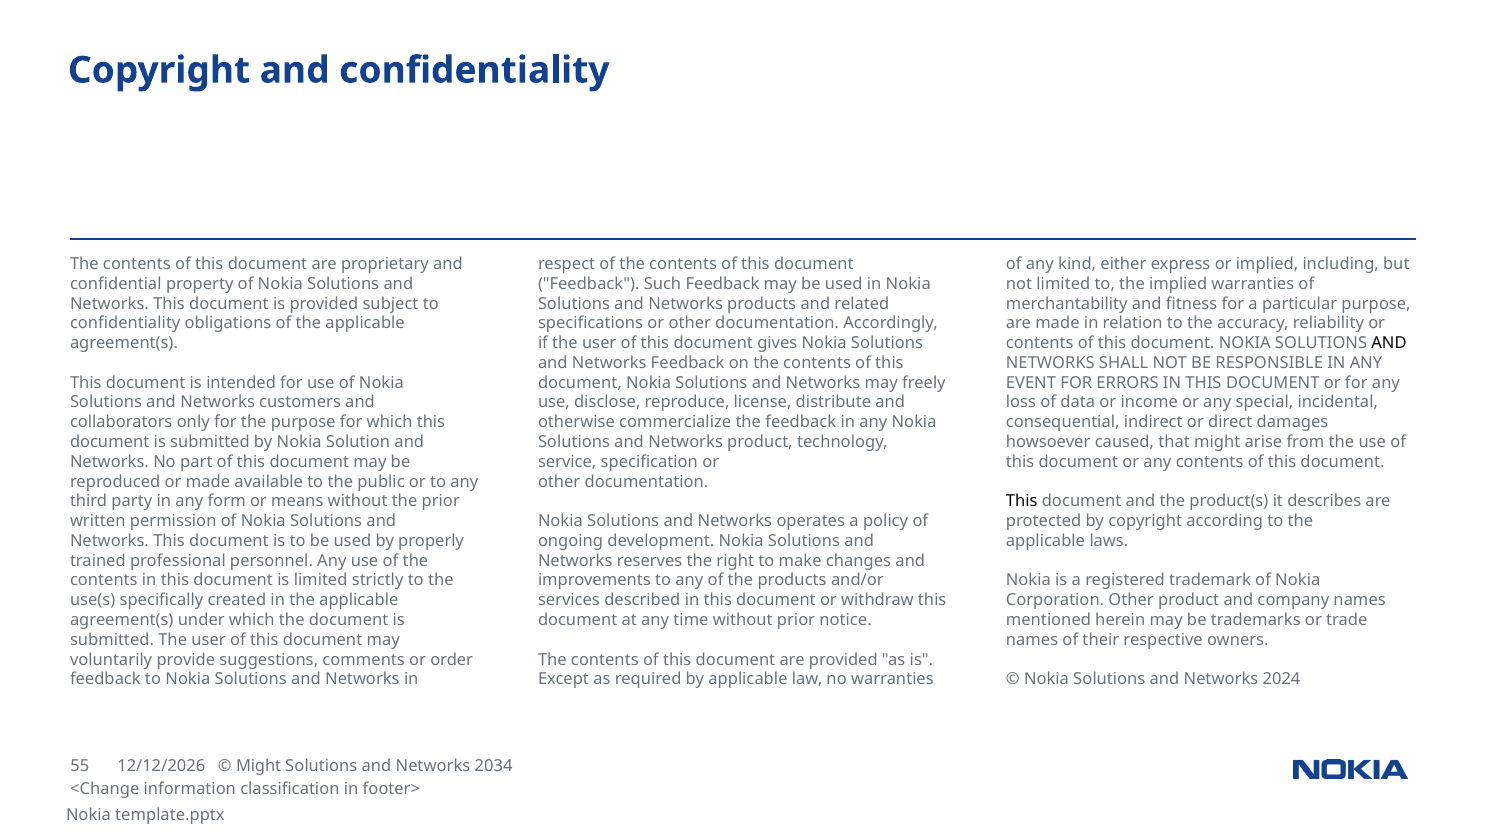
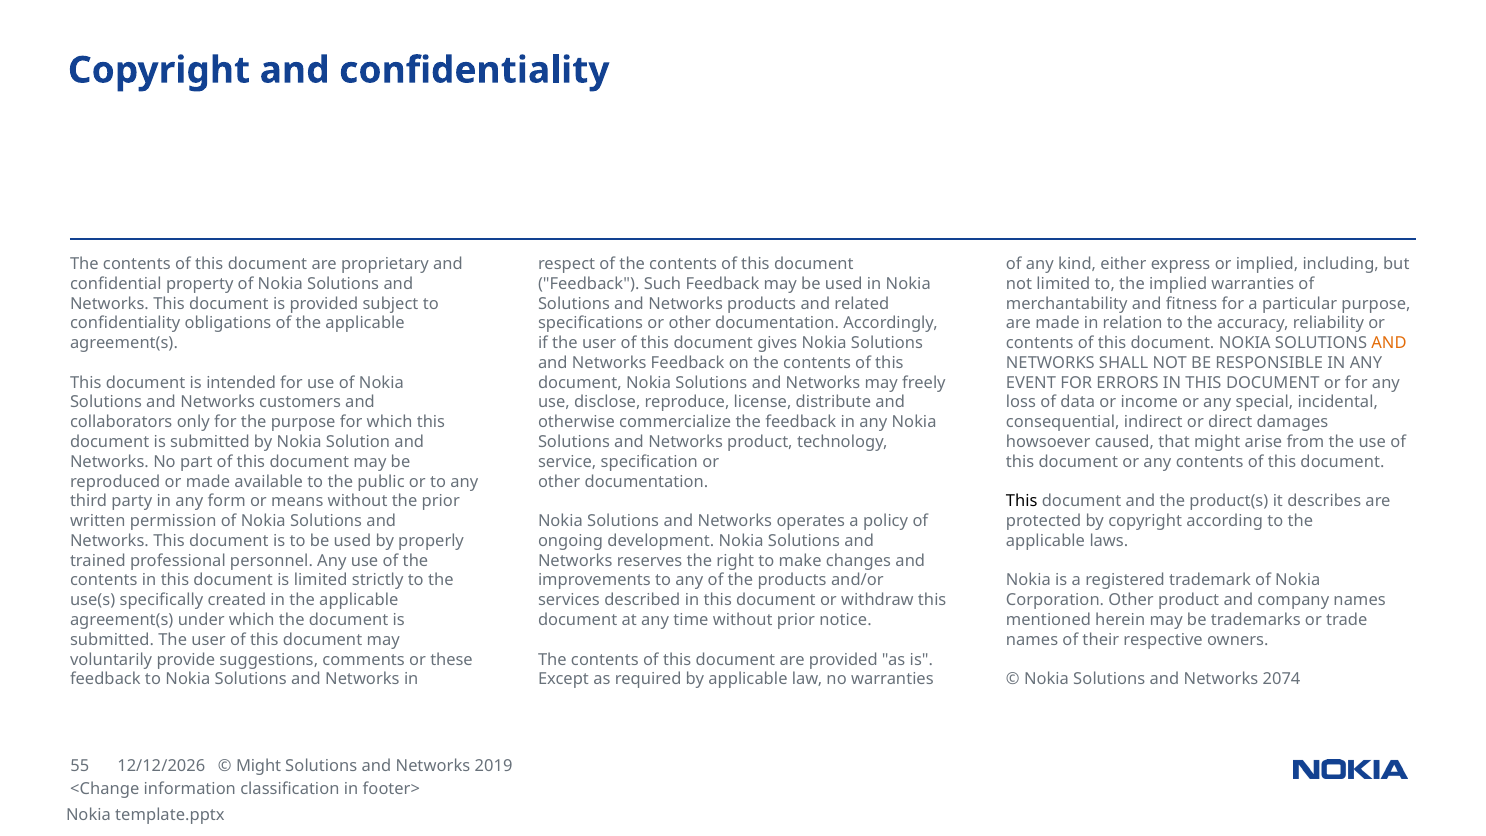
AND colour: black -> orange (1389, 343)
order: order -> these (452, 660)
2024: 2024 -> 2074 (1282, 679)
2034: 2034 -> 2019 (494, 766)
